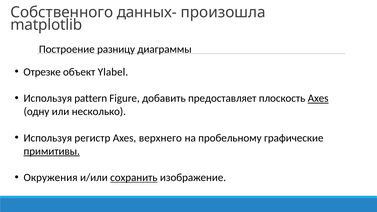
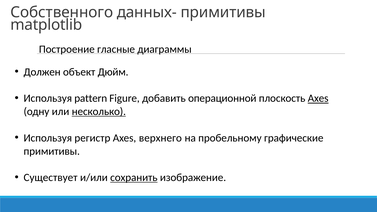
данных- произошла: произошла -> примитивы (223, 12)
разницу: разницу -> гласные (116, 49)
Отрезке: Отрезке -> Должен (42, 72)
Ylabel: Ylabel -> Дюйм (113, 72)
предоставляет: предоставляет -> операционной (222, 98)
несколько underline: none -> present (99, 112)
примитивы underline: present -> none (52, 151)
Окружения: Окружения -> Существует (51, 178)
